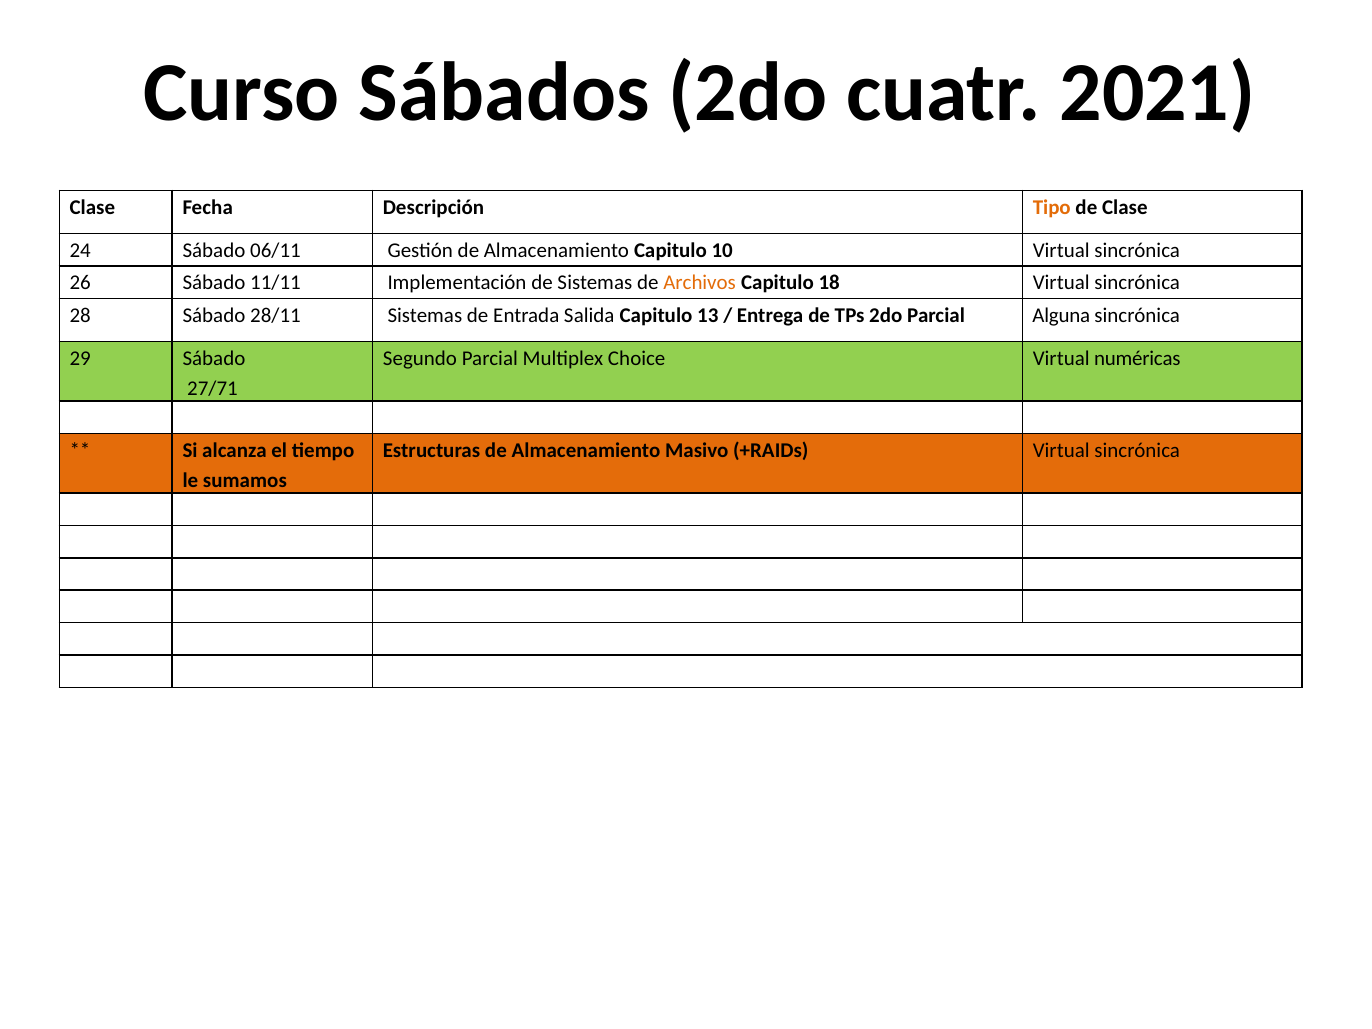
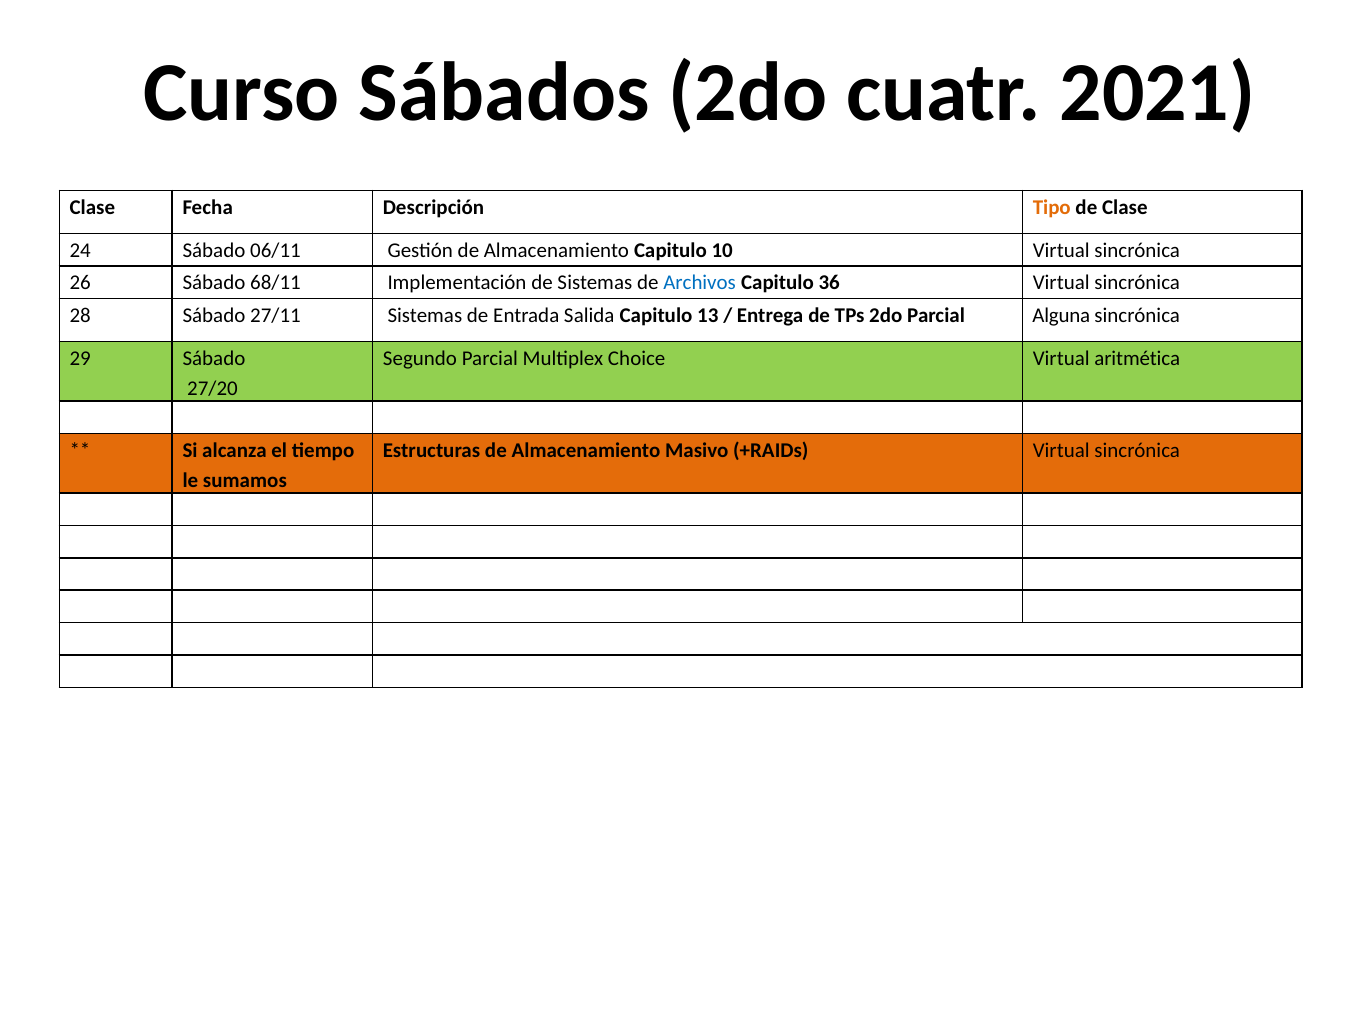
11/11: 11/11 -> 68/11 (275, 283)
Archivos colour: orange -> blue (700, 283)
18: 18 -> 36 (829, 283)
28/11: 28/11 -> 27/11 (275, 315)
numéricas: numéricas -> aritmética (1137, 359)
27/71: 27/71 -> 27/20 (212, 388)
